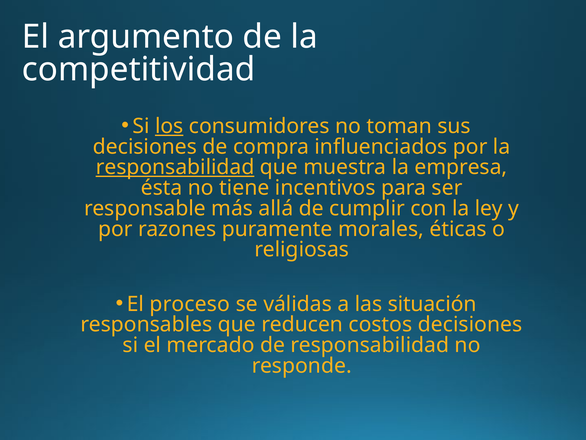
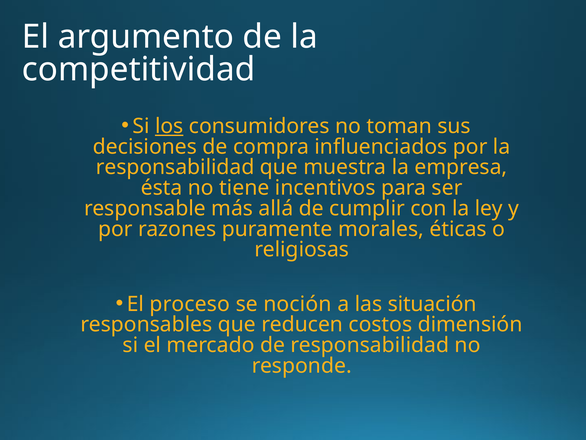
responsabilidad underline: present -> none (175, 167)
válidas: válidas -> noción (298, 304)
costos decisiones: decisiones -> dimensión (470, 324)
